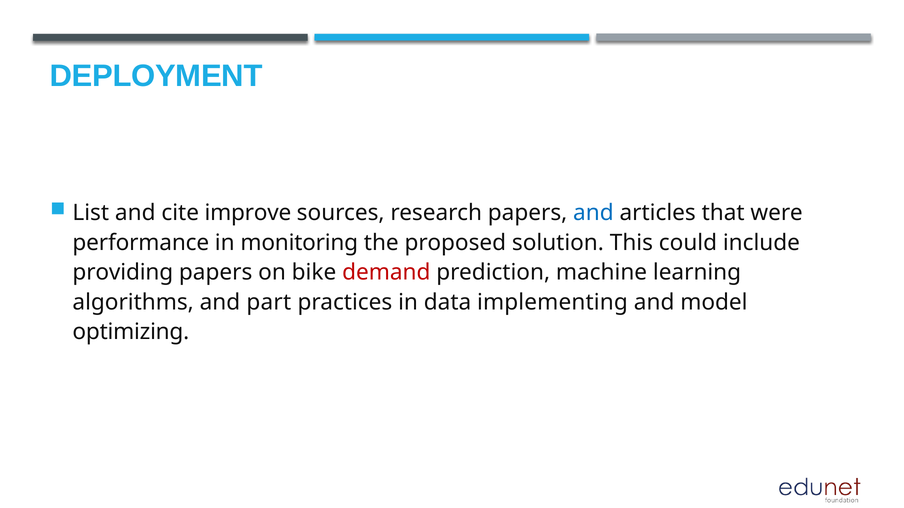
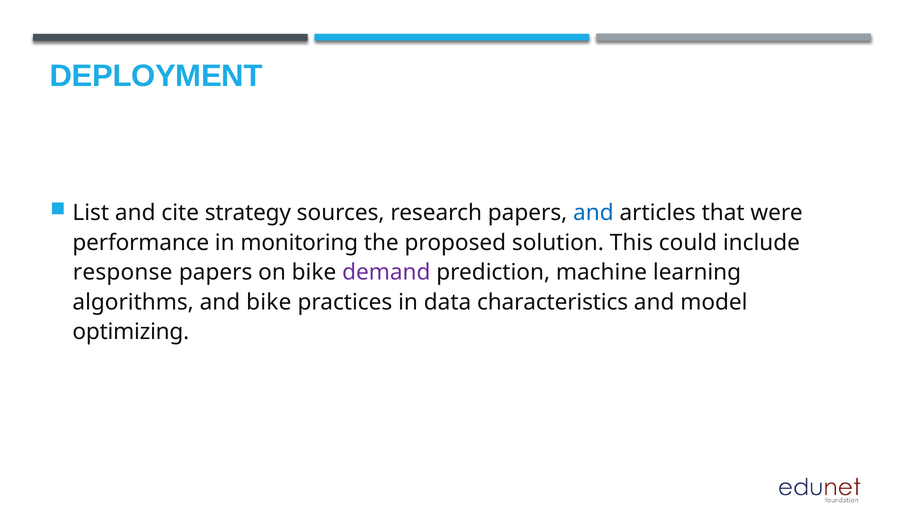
improve: improve -> strategy (248, 213)
providing: providing -> response (123, 273)
demand colour: red -> purple (386, 273)
and part: part -> bike (269, 303)
implementing: implementing -> characteristics (553, 303)
